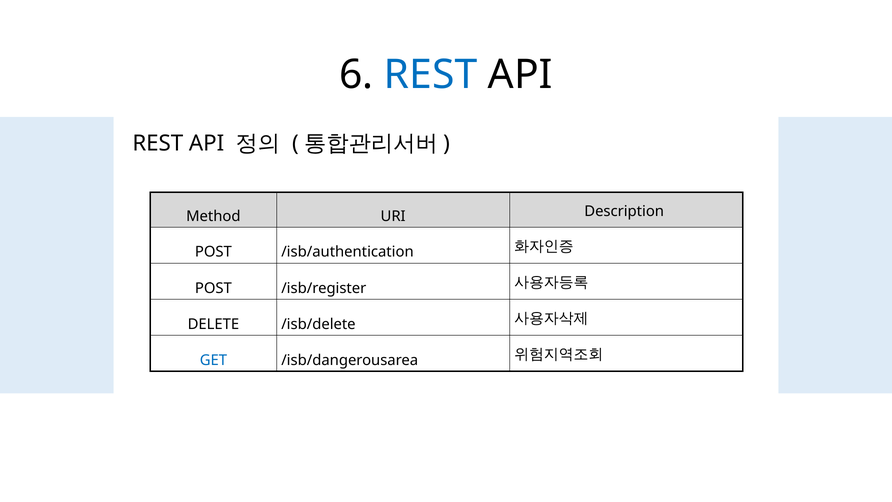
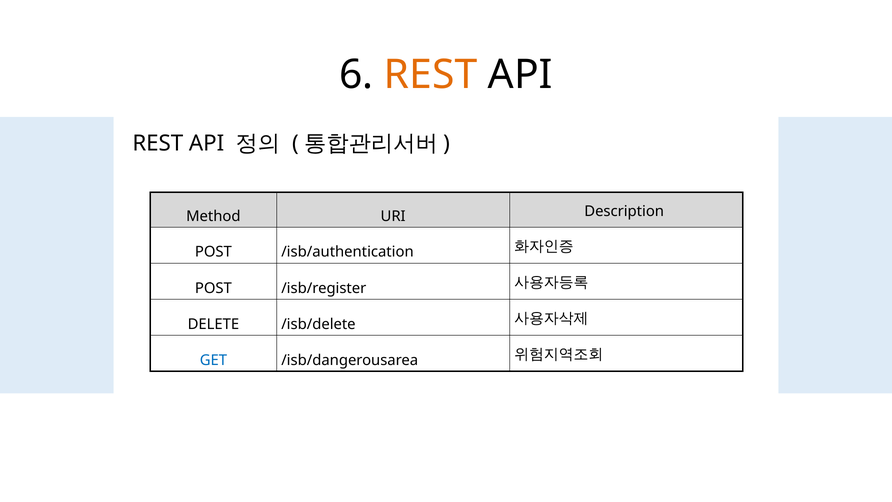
REST colour: blue -> orange (431, 75)
